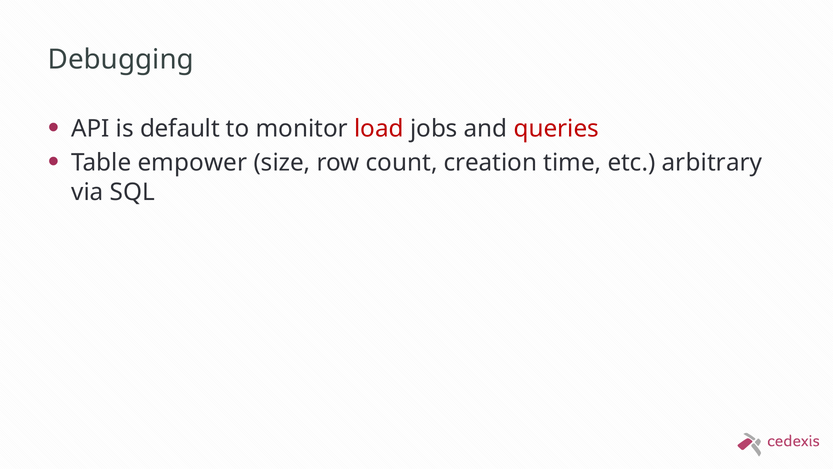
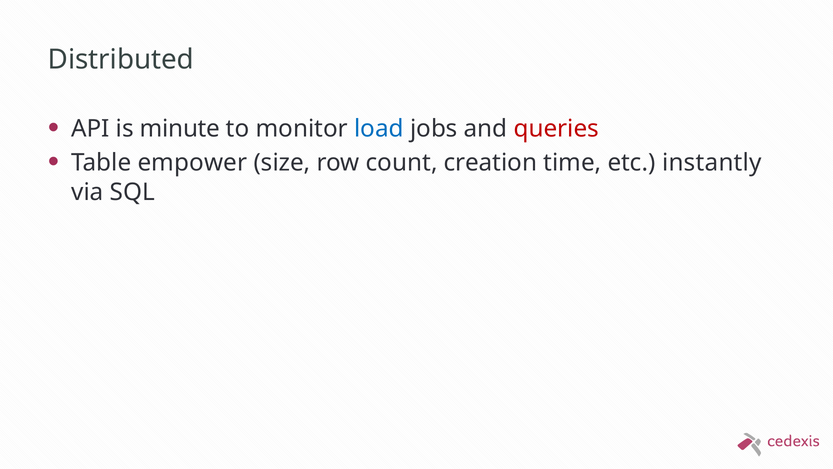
Debugging: Debugging -> Distributed (121, 60)
default: default -> minute (180, 129)
load colour: red -> blue (379, 129)
arbitrary: arbitrary -> instantly (712, 163)
